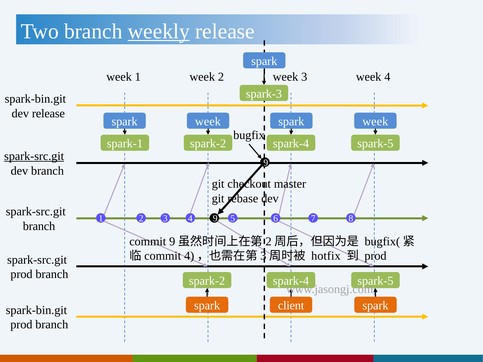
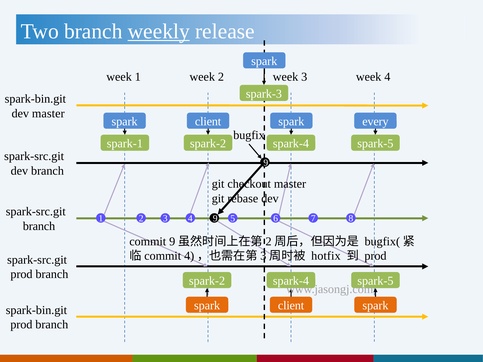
dev release: release -> master (48, 113)
week: week -> client (208, 122)
week: week -> every (375, 122)
spark-src.git underline: present -> none (34, 156)
